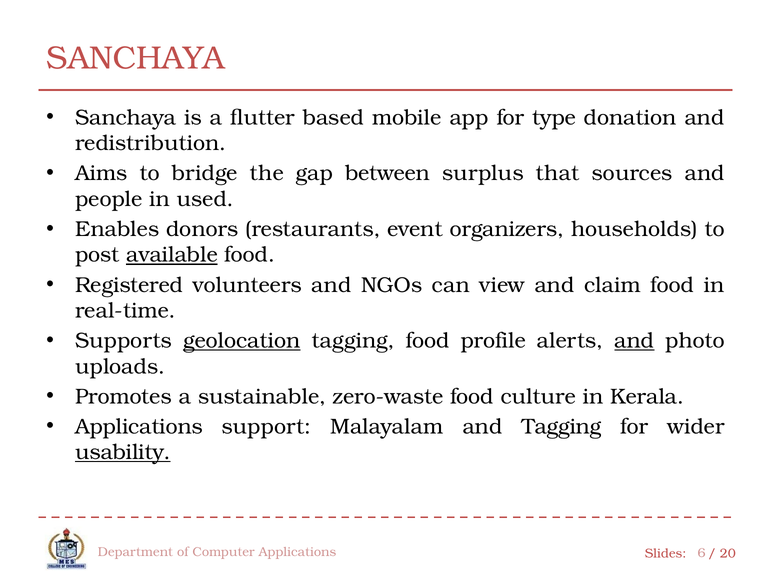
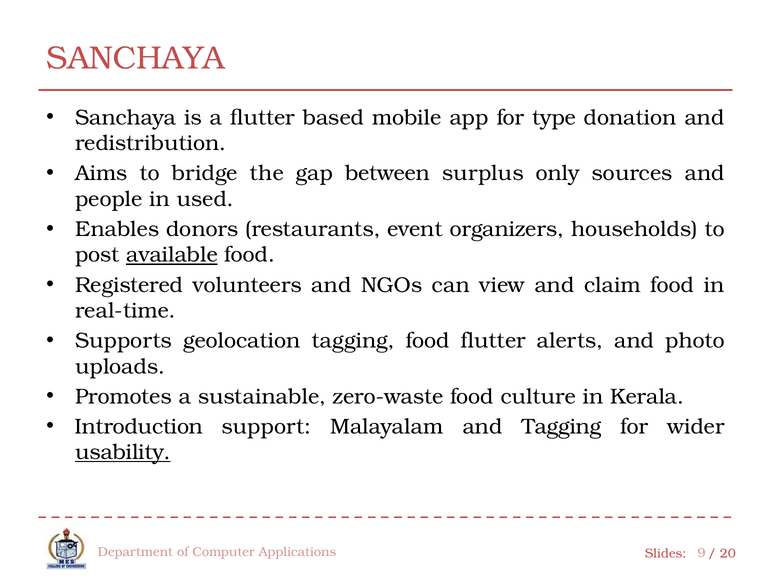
that: that -> only (558, 173)
geolocation underline: present -> none (242, 340)
food profile: profile -> flutter (493, 340)
and underline: present -> none (634, 340)
Applications: Applications -> Introduction (139, 426)
6: 6 -> 9 (701, 552)
